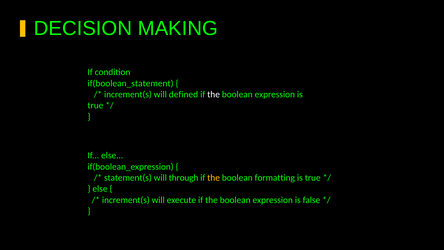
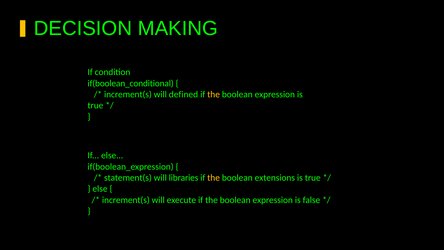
if(boolean_statement: if(boolean_statement -> if(boolean_conditional (131, 83)
the colour: white -> yellow (214, 94)
through: through -> libraries (184, 178)
formatting: formatting -> extensions (275, 178)
